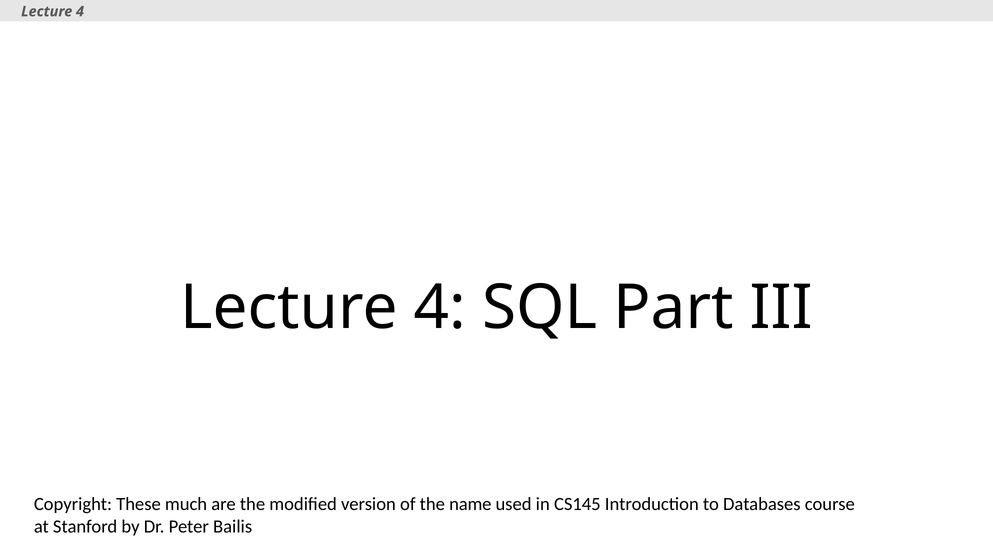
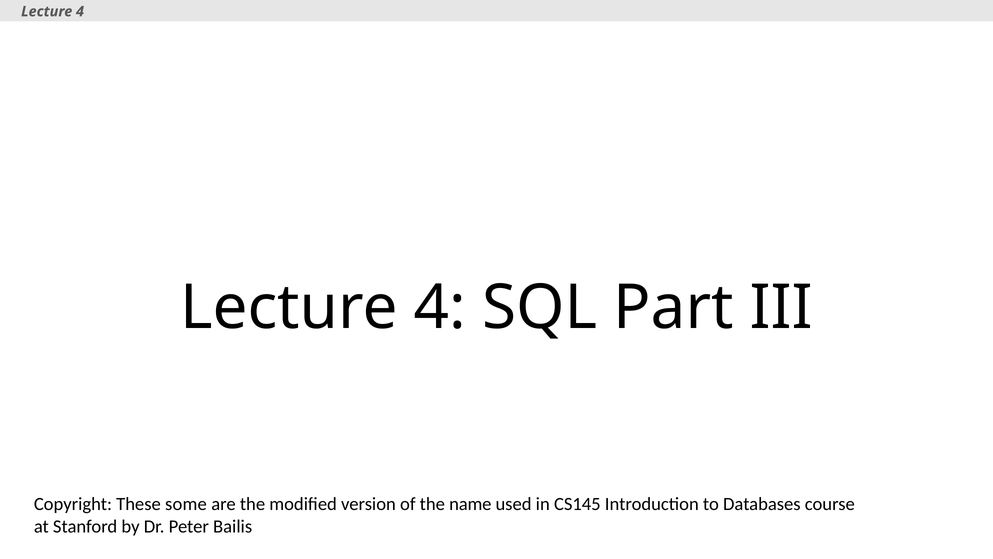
much: much -> some (186, 504)
